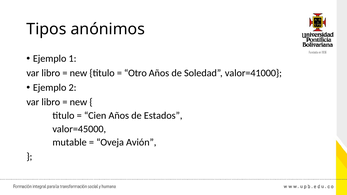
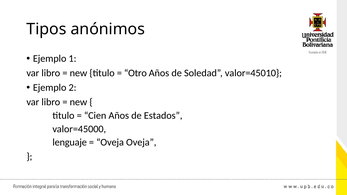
valor=41000: valor=41000 -> valor=45010 (253, 73)
mutable: mutable -> lenguaje (70, 142)
Oveja Avión: Avión -> Oveja (141, 142)
